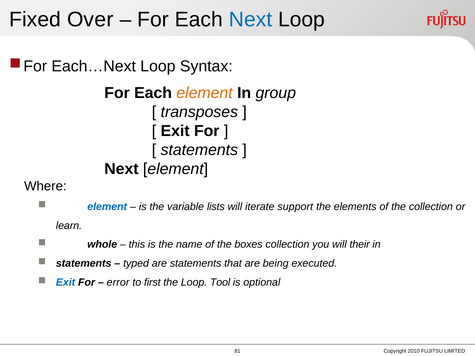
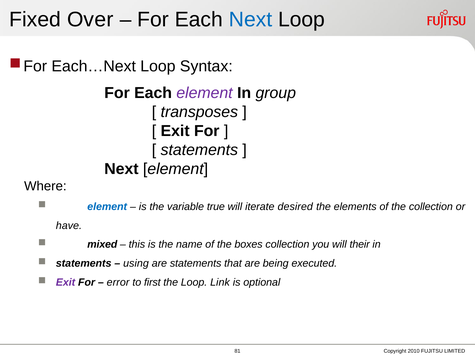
element colour: orange -> purple (204, 93)
lists: lists -> true (216, 207)
support: support -> desired (295, 207)
learn: learn -> have (69, 226)
whole: whole -> mixed (102, 245)
typed: typed -> using (136, 264)
Exit colour: blue -> purple (66, 283)
Tool: Tool -> Link (220, 283)
